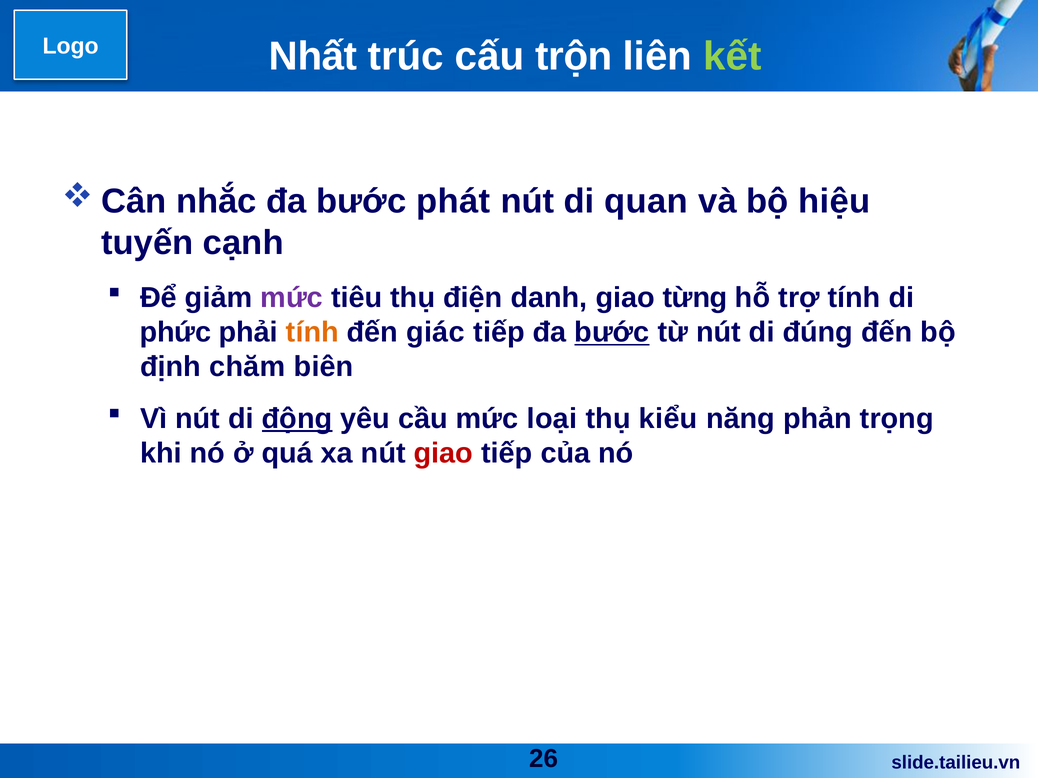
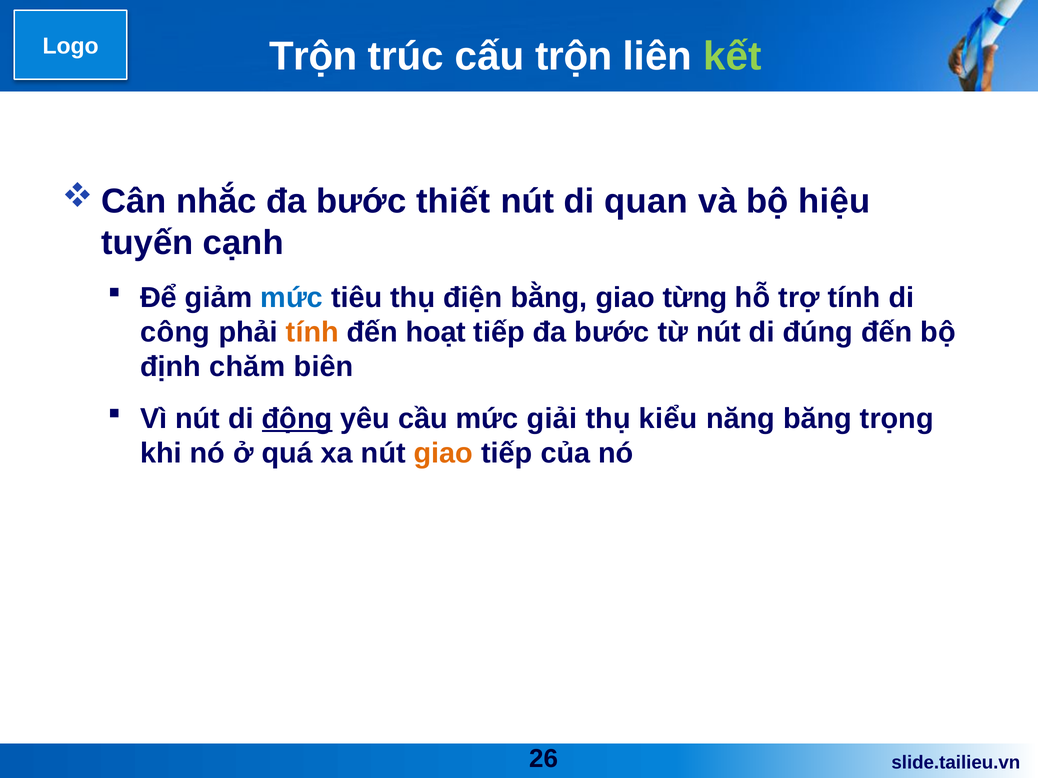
Nhất: Nhất -> Trộn (313, 56)
phát: phát -> thiết (453, 201)
mức colour: purple -> blue (292, 298)
danh: danh -> bằng (549, 298)
phức: phức -> công (175, 332)
giác: giác -> hoạt (436, 332)
bước underline: present -> none (612, 332)
loại: loại -> giải (552, 419)
phản: phản -> băng (818, 419)
giao colour: red -> orange (443, 454)
